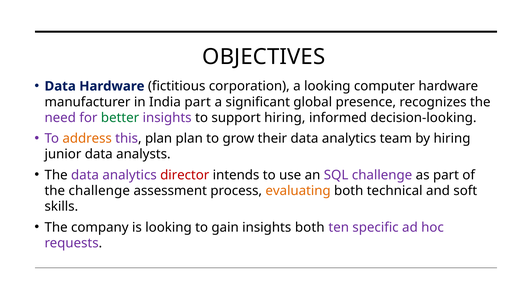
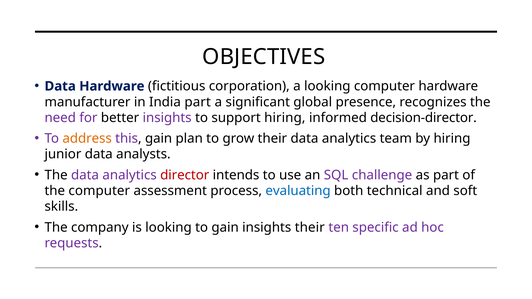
better colour: green -> black (120, 118)
decision-looking: decision-looking -> decision-director (424, 118)
this plan: plan -> gain (159, 139)
the challenge: challenge -> computer (99, 191)
evaluating colour: orange -> blue (298, 191)
insights both: both -> their (310, 227)
